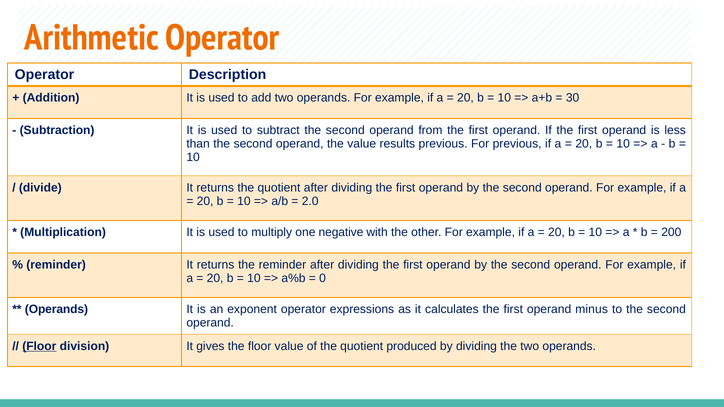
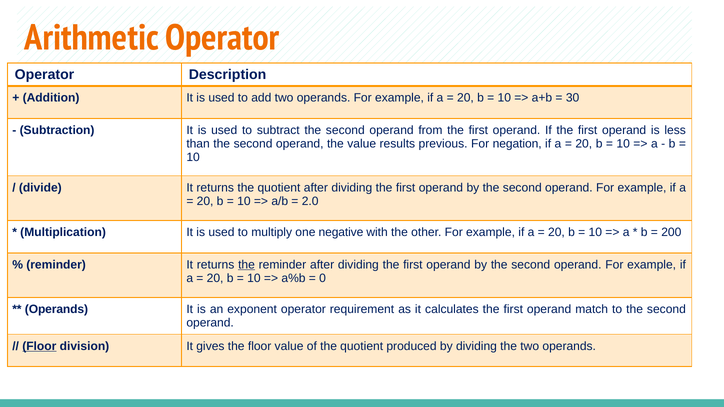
For previous: previous -> negation (517, 144)
the underline: none -> present (247, 265)
expressions: expressions -> requirement (362, 310)
minus: minus -> match (592, 310)
